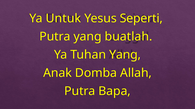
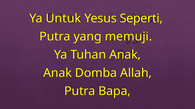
buatlah: buatlah -> memuji (128, 37)
Tuhan Yang: Yang -> Anak (125, 55)
